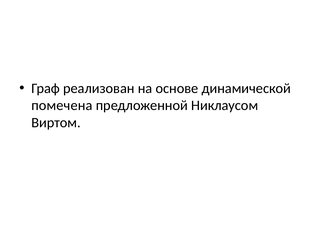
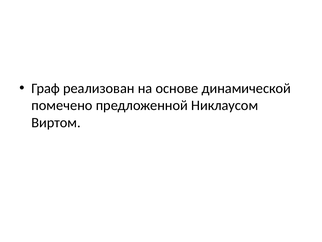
помечена: помечена -> помечено (62, 105)
